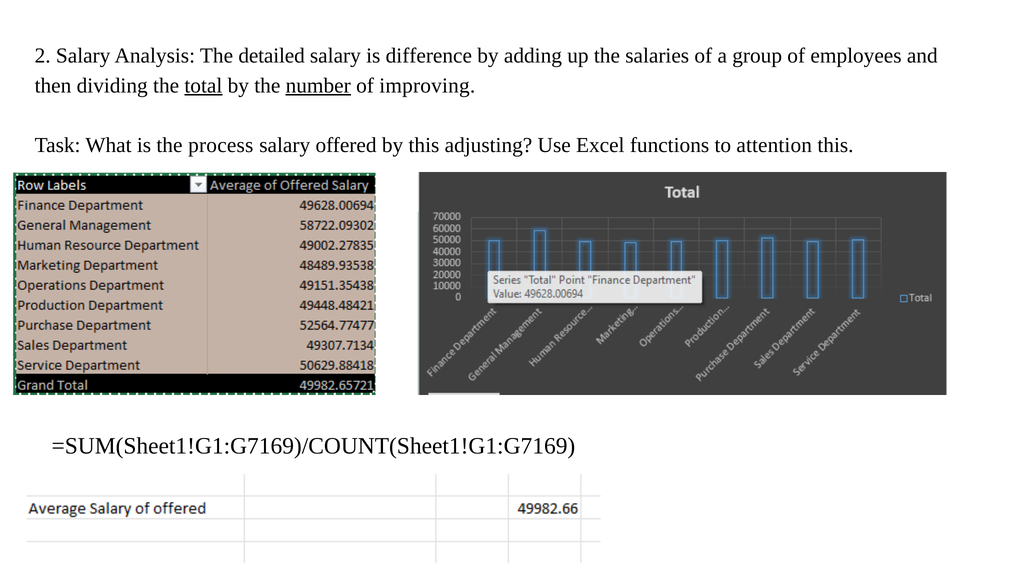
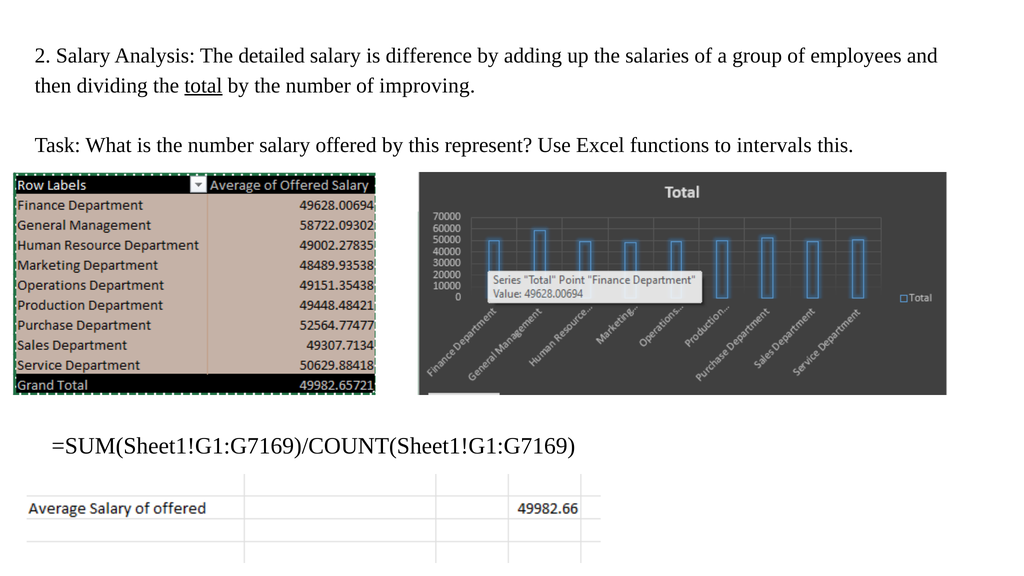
number underline: present -> none (318, 86)
is the process: process -> number (221, 145)
adjusting: adjusting -> represent (488, 145)
attention: attention -> intervals (774, 145)
